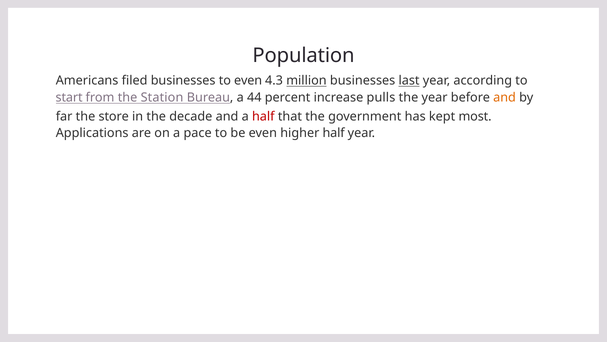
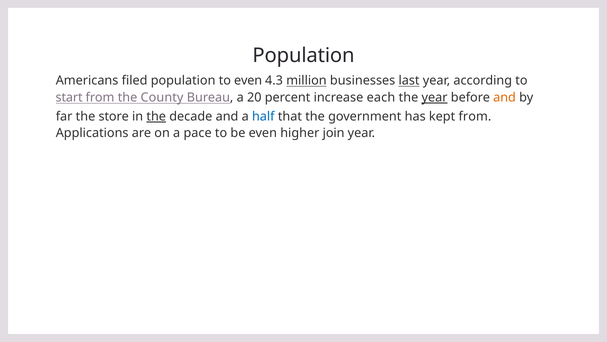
filed businesses: businesses -> population (183, 81)
Station: Station -> County (162, 97)
44: 44 -> 20 (254, 97)
pulls: pulls -> each (381, 97)
year underline: none -> present (435, 97)
the underline: none -> present (156, 116)
half colour: red -> blue (263, 116)
kept most: most -> from (475, 116)
higher half: half -> join (334, 133)
